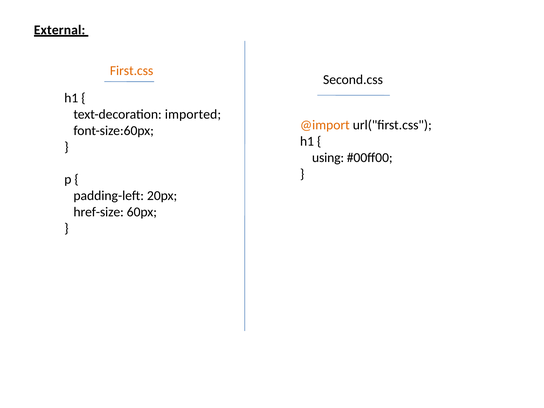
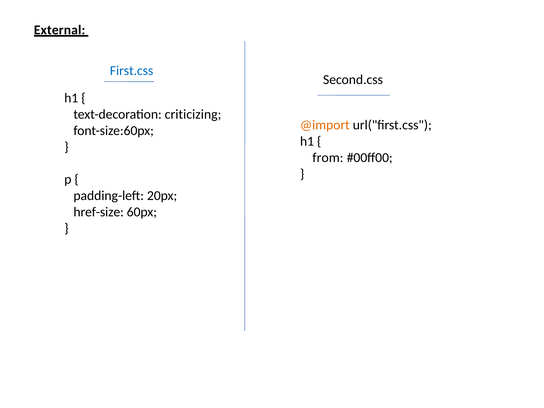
First.css colour: orange -> blue (132, 71)
imported: imported -> criticizing (193, 114)
using: using -> from (328, 158)
